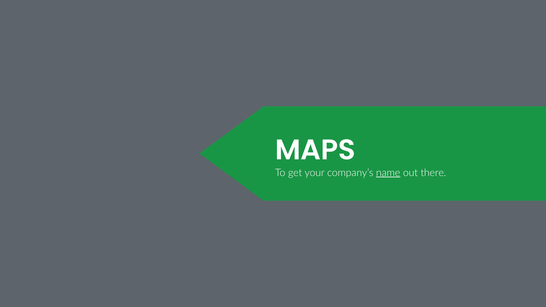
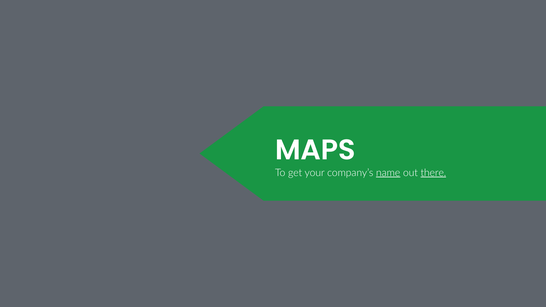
there underline: none -> present (433, 173)
